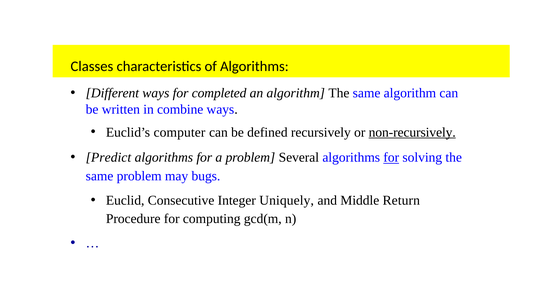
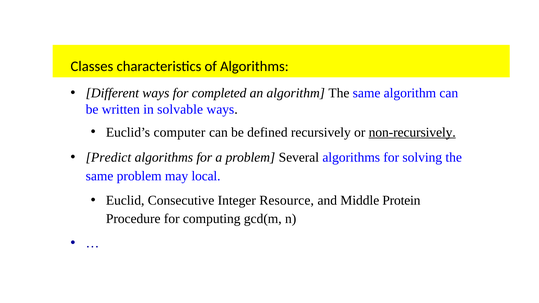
combine: combine -> solvable (180, 109)
for underline: present -> none (391, 158)
bugs: bugs -> local (206, 176)
Uniquely: Uniquely -> Resource (287, 200)
Return: Return -> Protein (401, 200)
